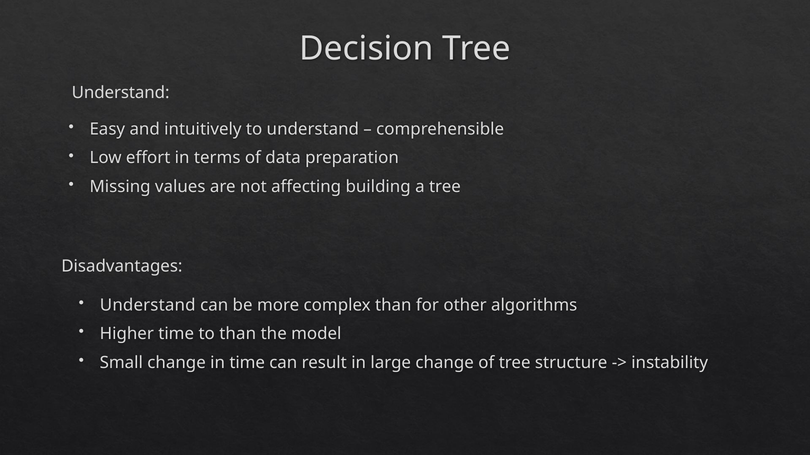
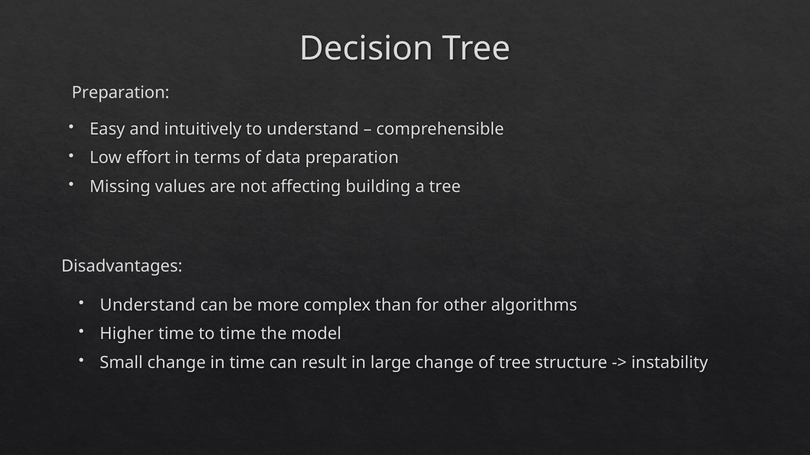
Understand: Understand -> Preparation (121, 93)
to than: than -> time (238, 334)
